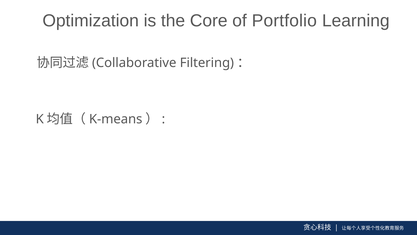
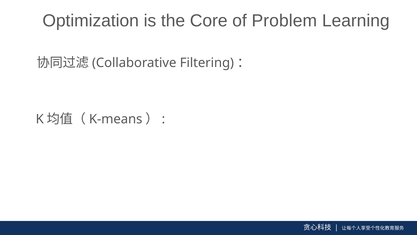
Portfolio: Portfolio -> Problem (284, 21)
